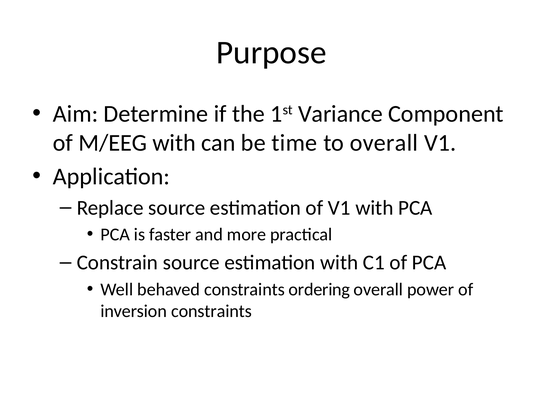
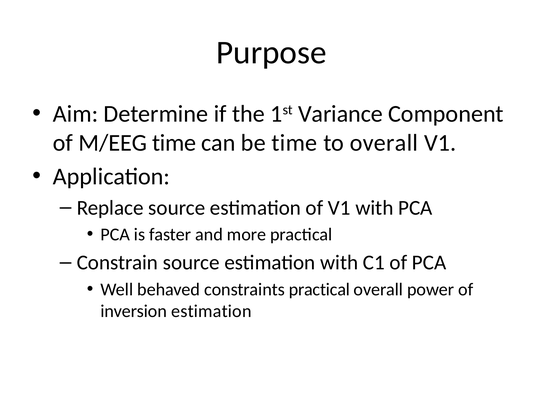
M/EEG with: with -> time (174, 143)
constraints ordering: ordering -> practical (319, 290)
inversion constraints: constraints -> estimation (211, 311)
